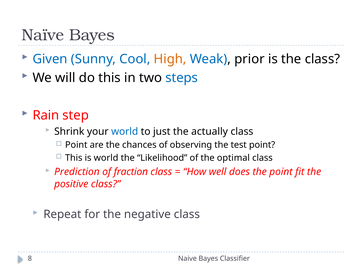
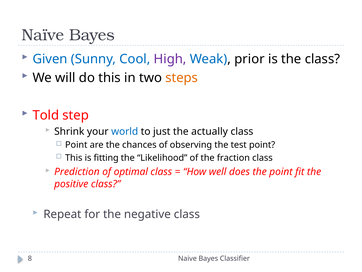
High colour: orange -> purple (170, 59)
steps colour: blue -> orange (182, 78)
Rain: Rain -> Told (46, 115)
is world: world -> fitting (106, 158)
optimal: optimal -> fraction (233, 158)
fraction: fraction -> optimal (131, 172)
